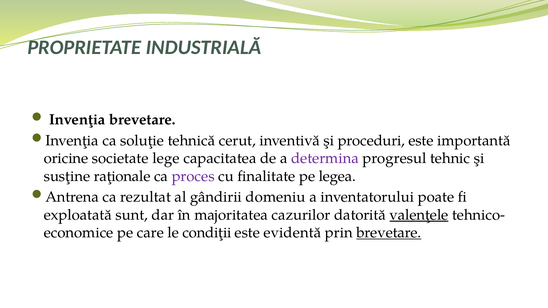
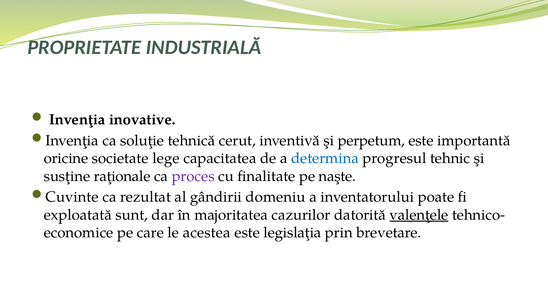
Invenţia brevetare: brevetare -> inovative (142, 120)
proceduri: proceduri -> perpetum (371, 141)
determina colour: purple -> blue (325, 158)
legea: legea -> naşte (337, 176)
Antrena: Antrena -> Cuvinte (72, 197)
condiţii: condiţii -> acestea (207, 233)
evidentă: evidentă -> legislaţia (292, 233)
brevetare underline: present -> none (389, 233)
